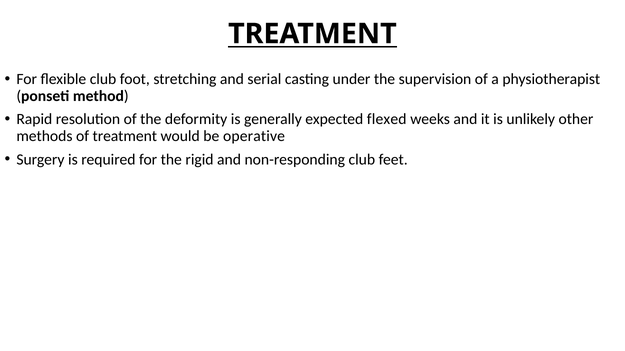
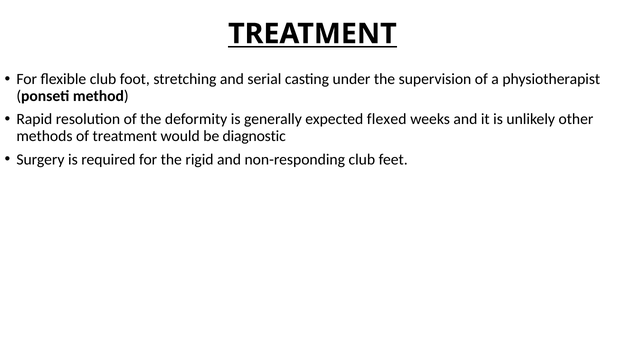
operative: operative -> diagnostic (254, 136)
